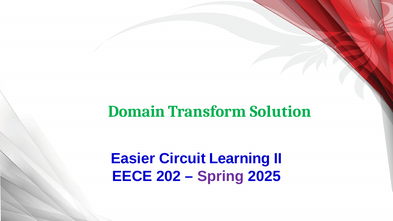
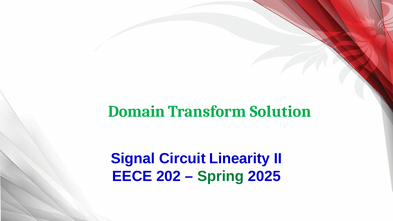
Easier: Easier -> Signal (133, 159)
Learning: Learning -> Linearity (240, 159)
Spring colour: purple -> green (221, 176)
